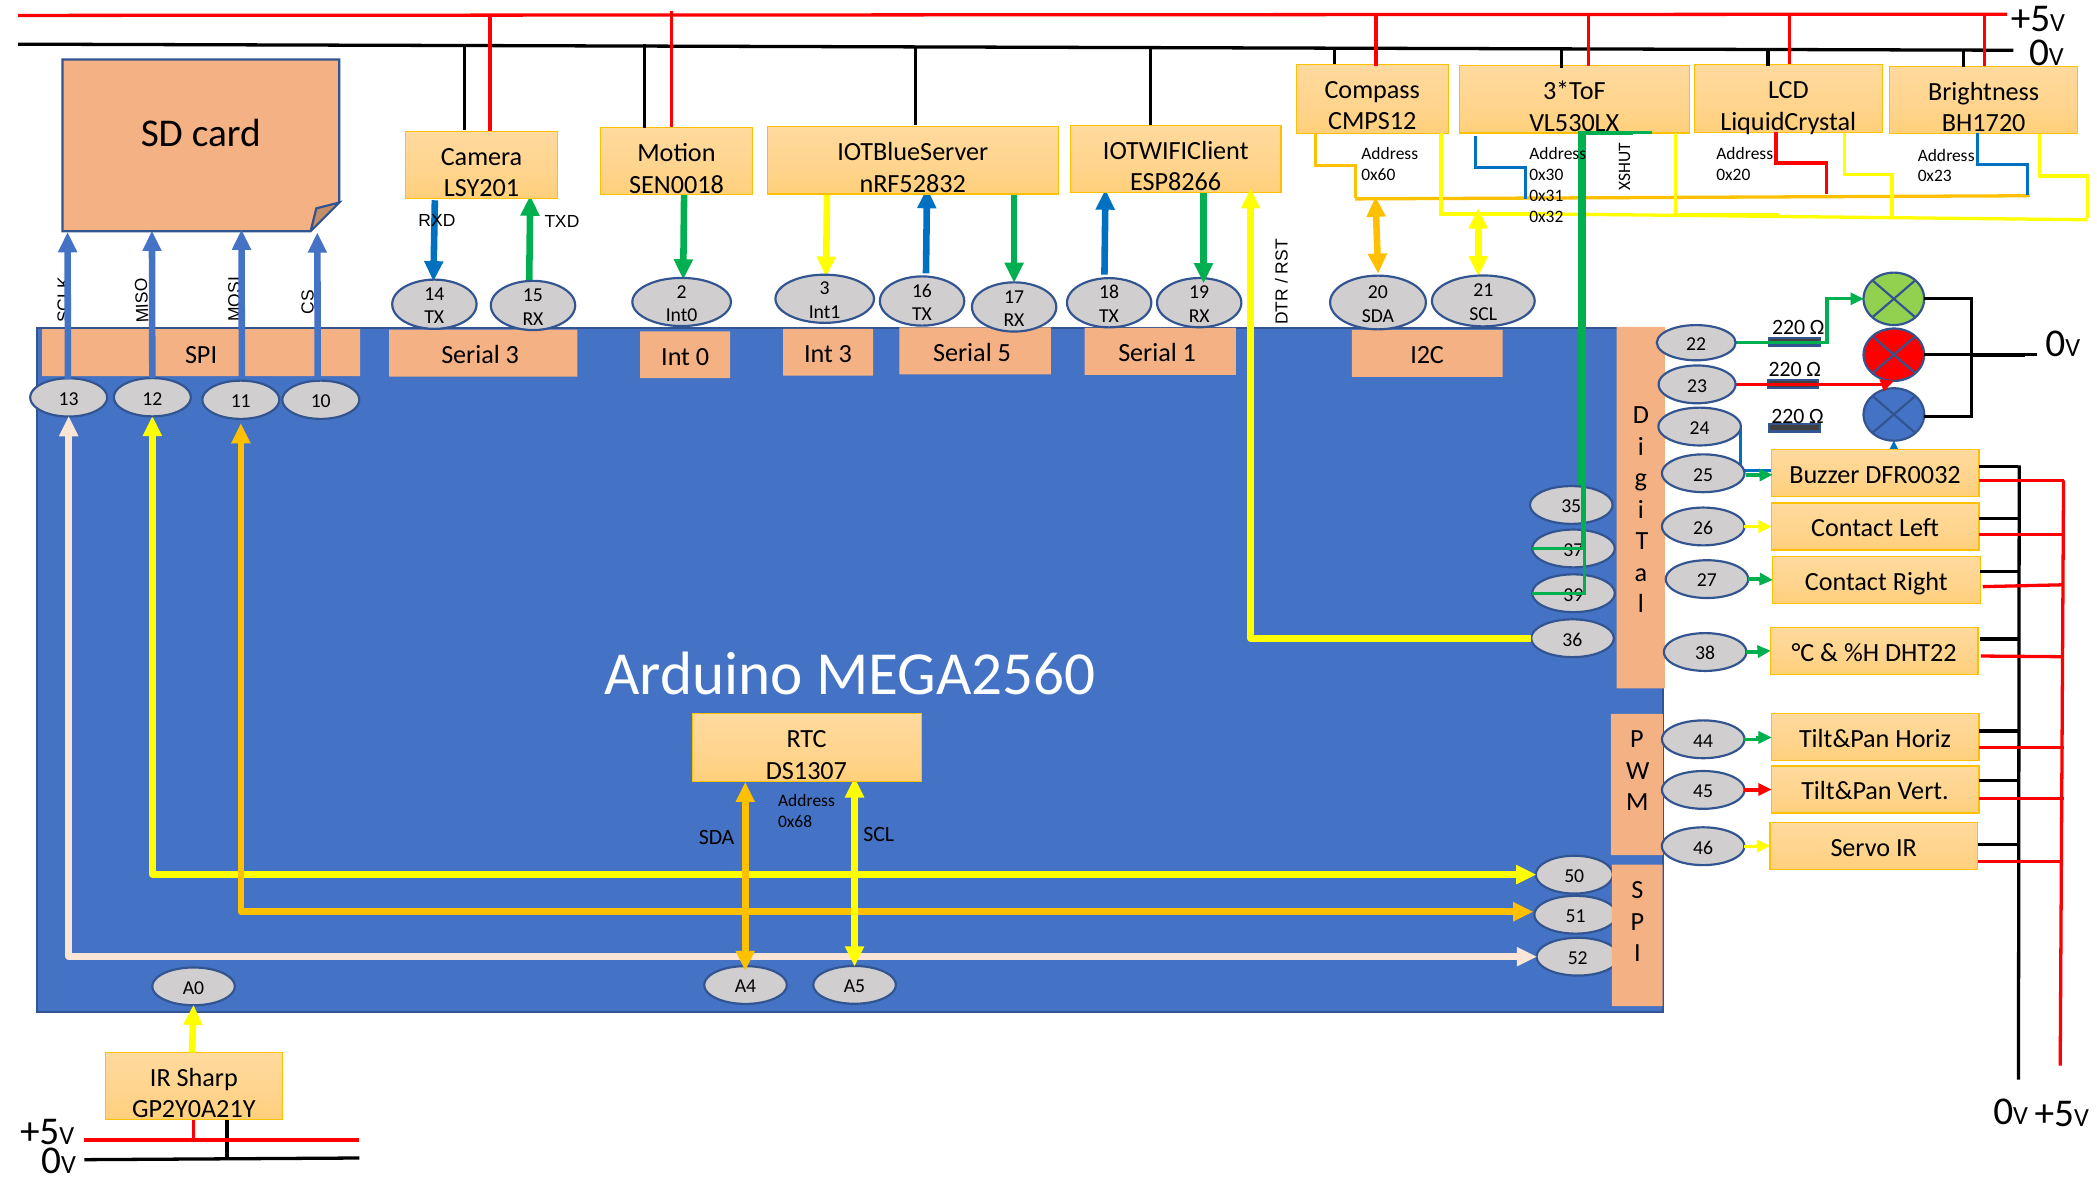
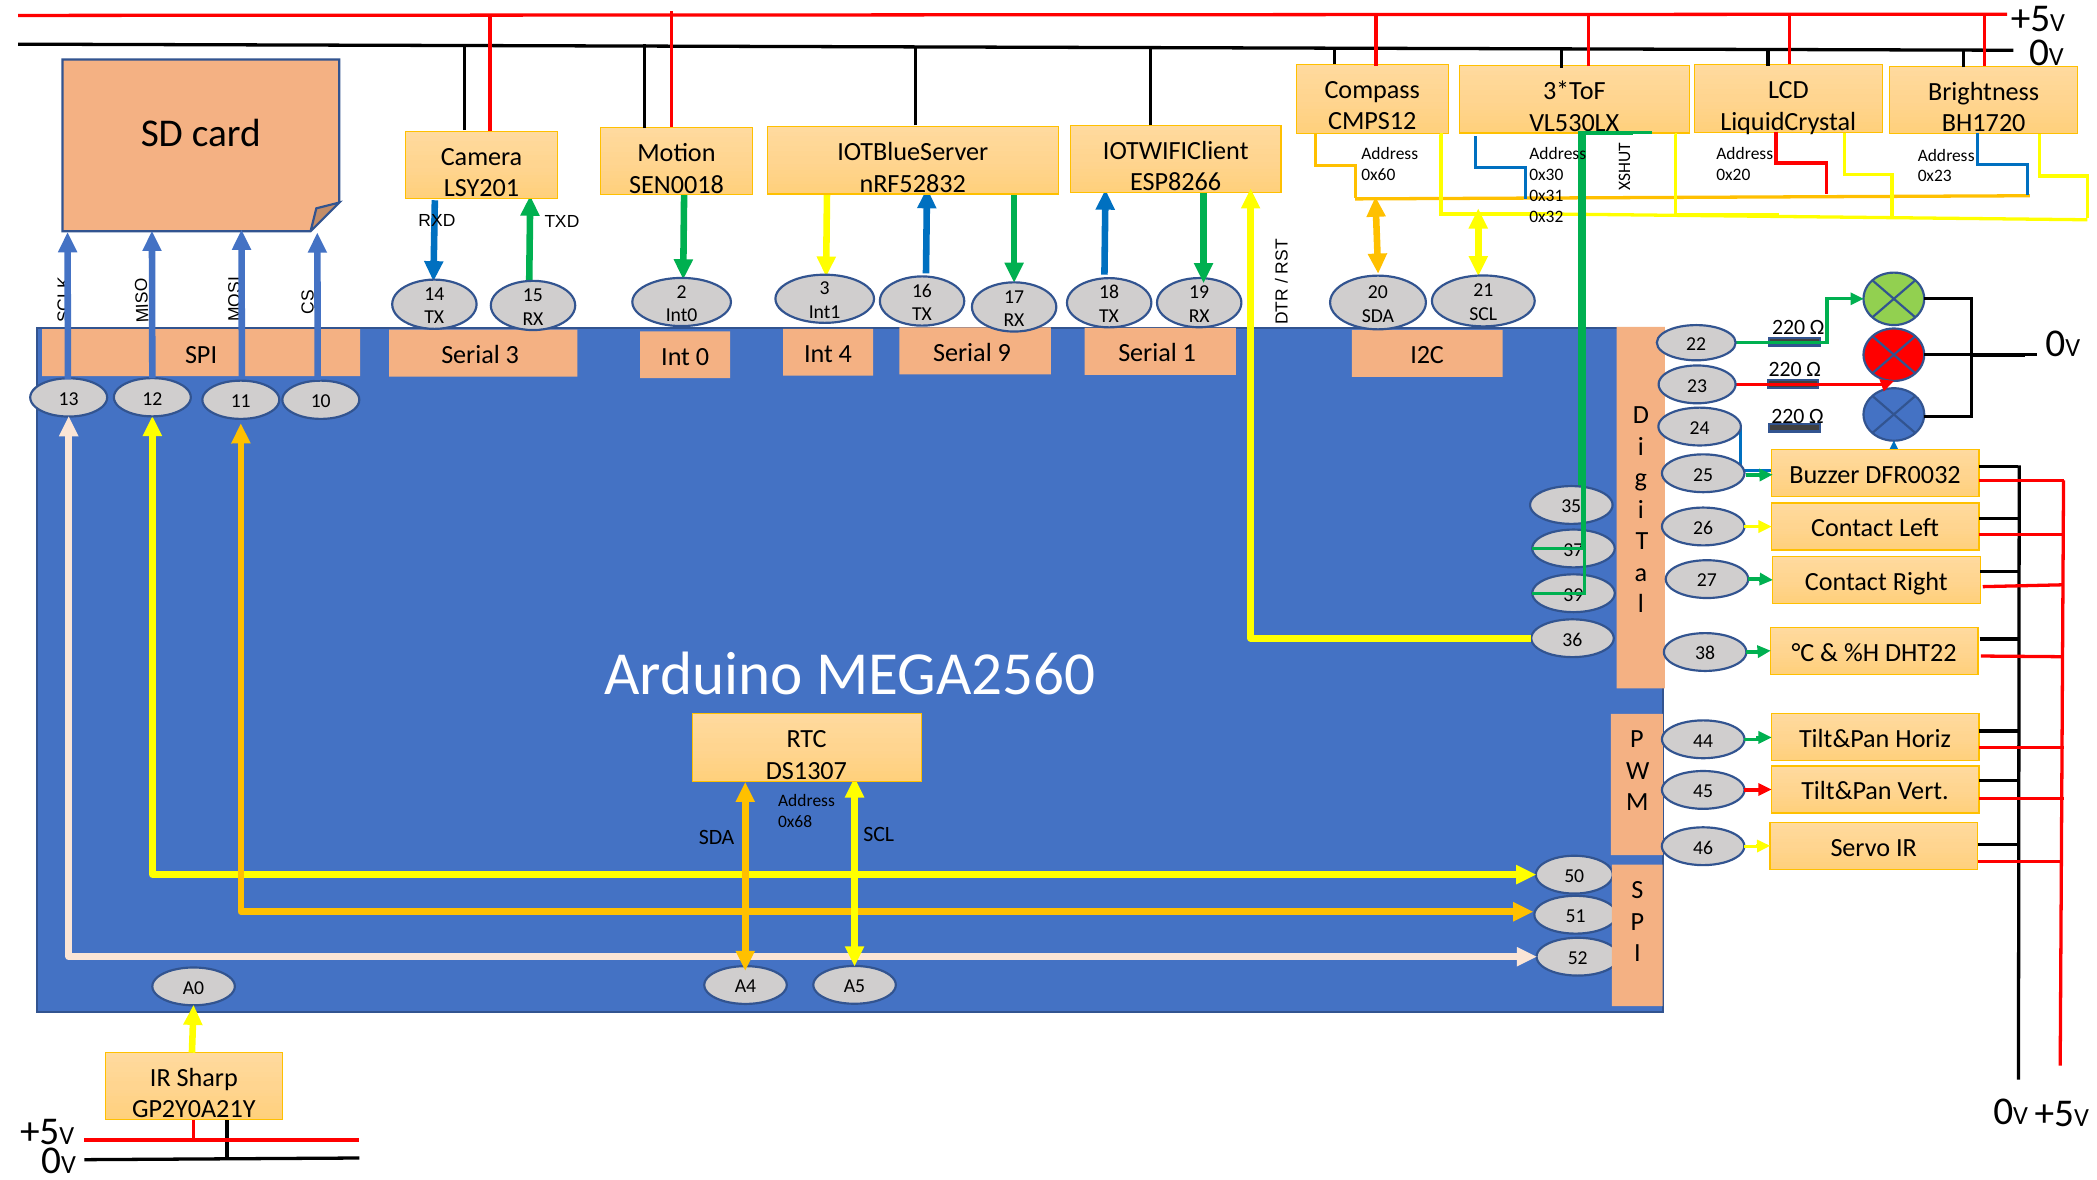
5: 5 -> 9 (1004, 353)
Int 3: 3 -> 4 (845, 354)
